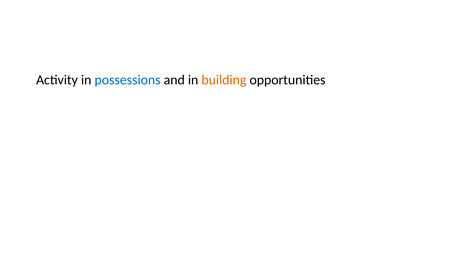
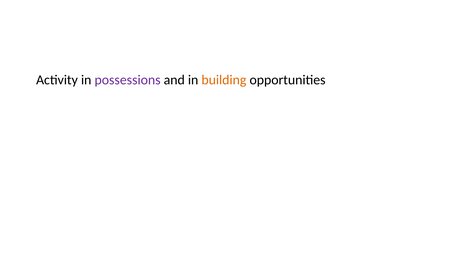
possessions colour: blue -> purple (128, 80)
